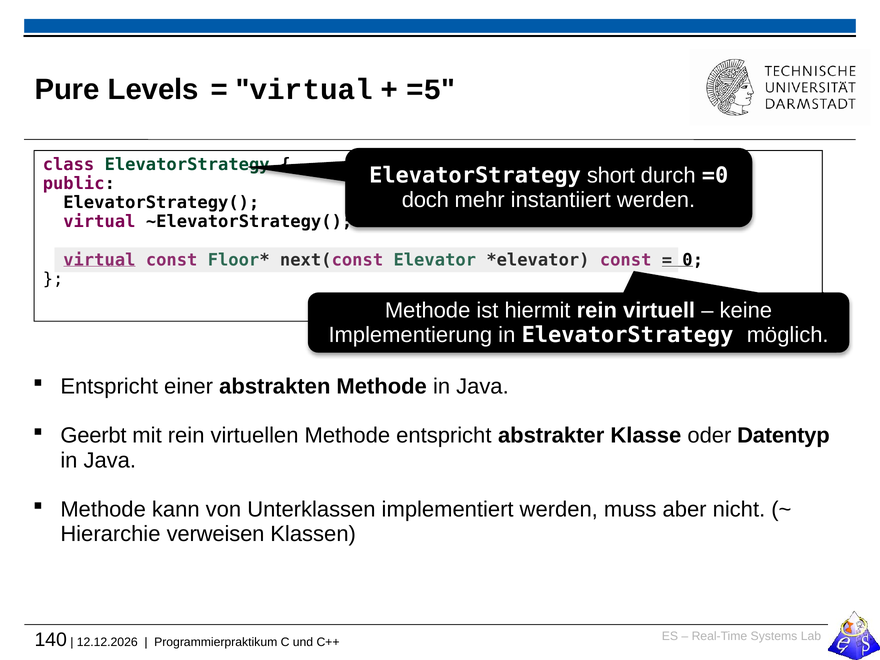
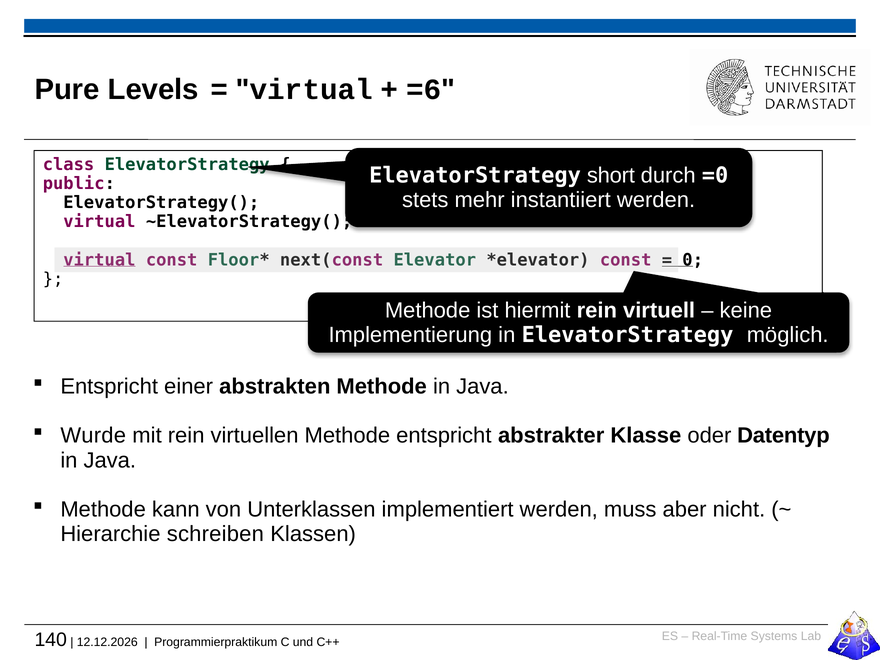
=5: =5 -> =6 (424, 89)
doch: doch -> stets (425, 200)
Geerbt: Geerbt -> Wurde (93, 436)
verweisen: verweisen -> schreiben (215, 534)
